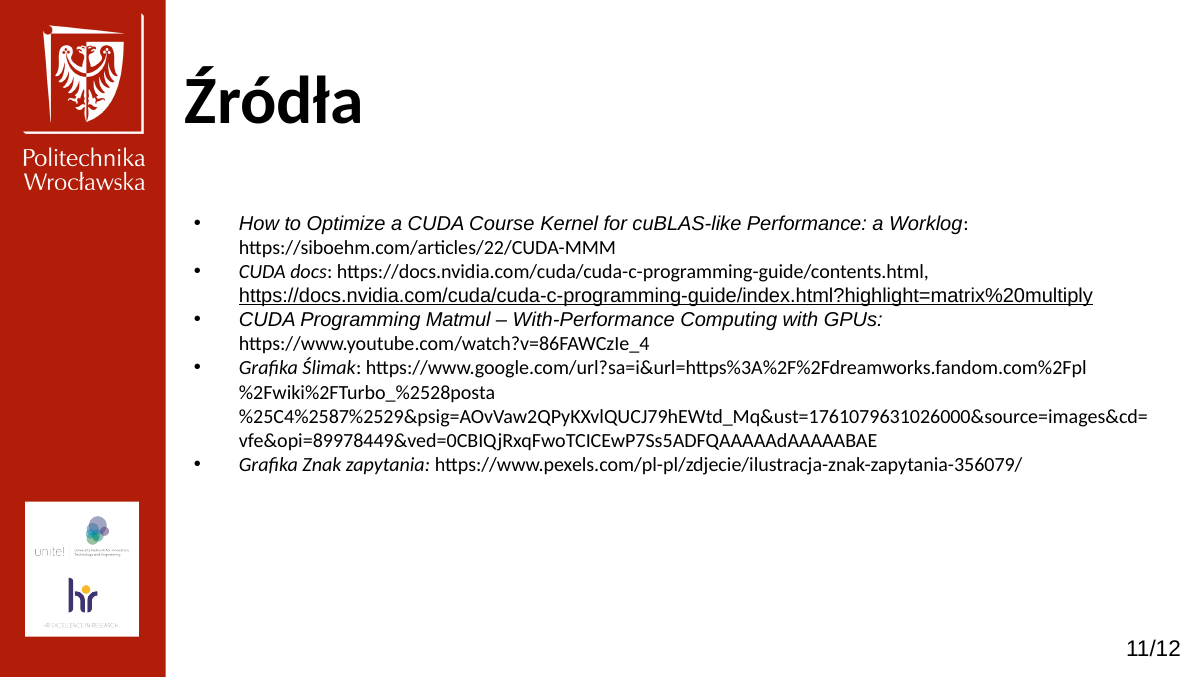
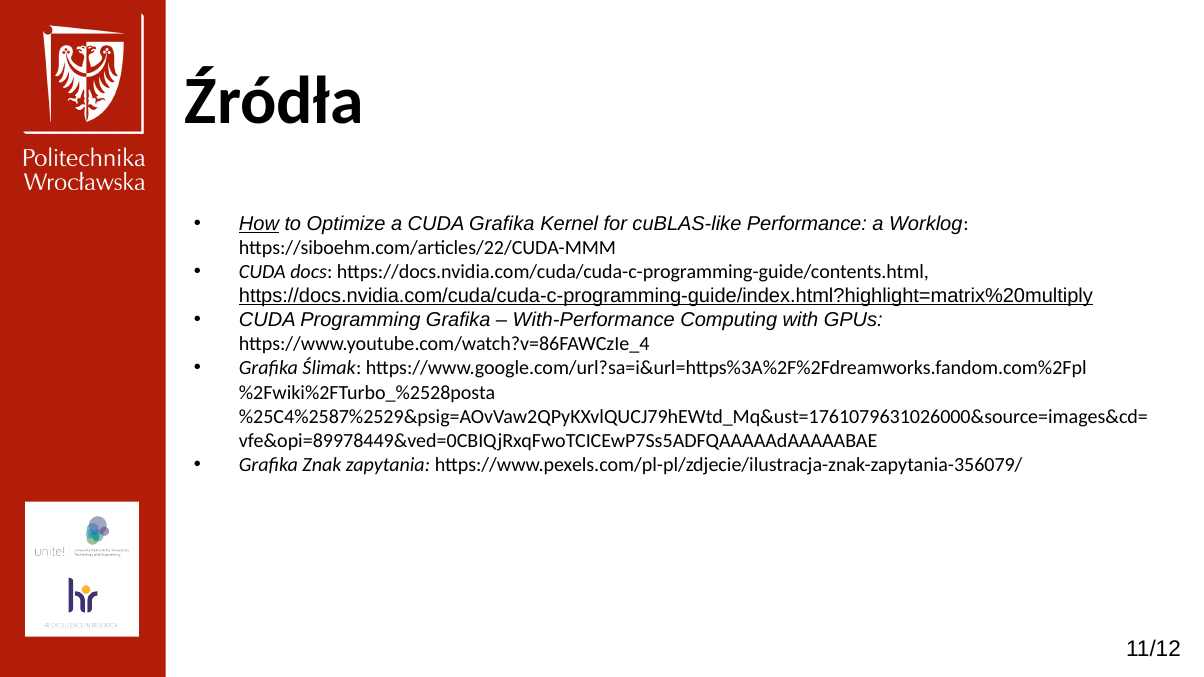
How underline: none -> present (259, 224)
CUDA Course: Course -> Grafika (502, 224)
Programming Matmul: Matmul -> Grafika (458, 320)
